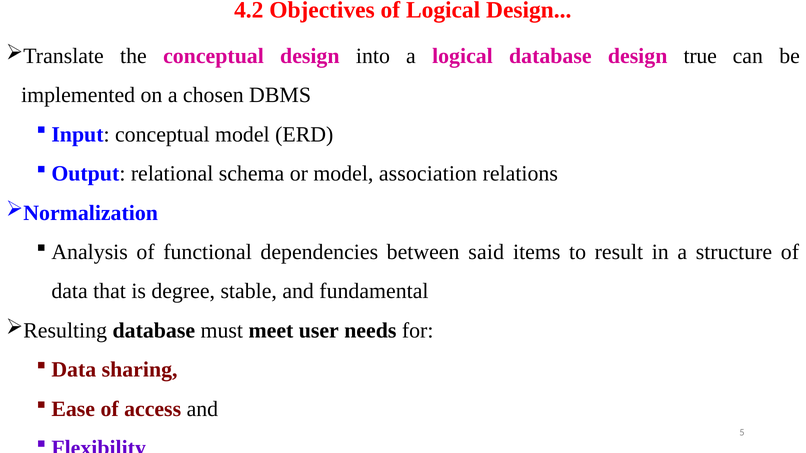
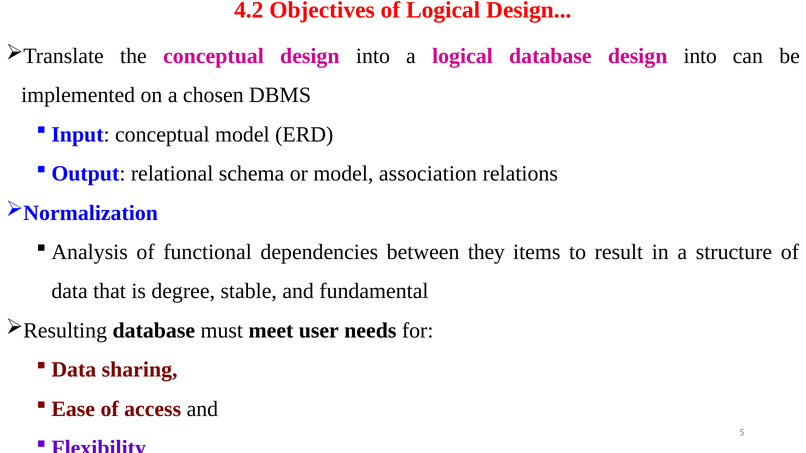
database design true: true -> into (700, 56)
said: said -> they (486, 252)
